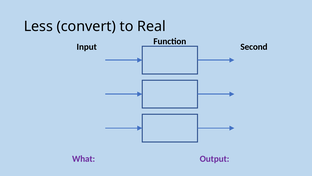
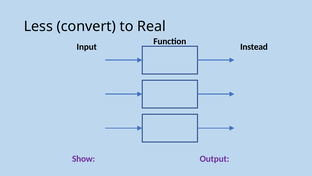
Second: Second -> Instead (254, 47)
What: What -> Show (84, 159)
